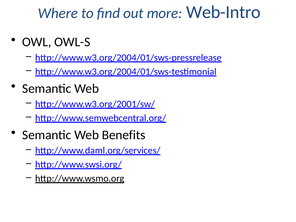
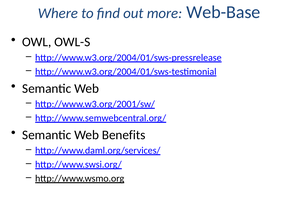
Web-Intro: Web-Intro -> Web-Base (223, 12)
